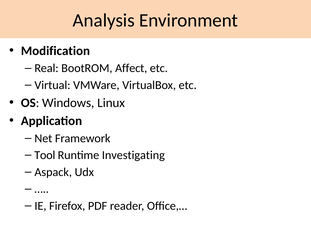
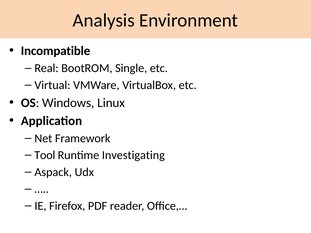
Modification: Modification -> Incompatible (55, 51)
Affect: Affect -> Single (131, 68)
